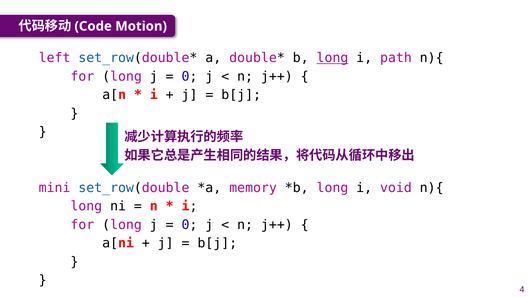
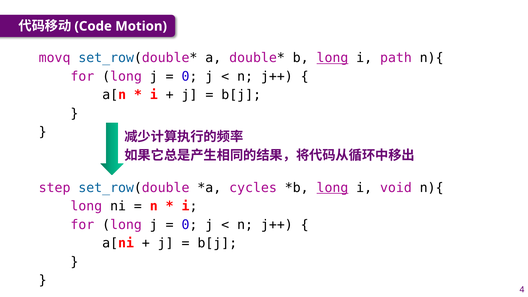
left: left -> movq (55, 58)
mini: mini -> step (55, 188)
memory: memory -> cycles (253, 188)
long underline: none -> present (332, 188)
